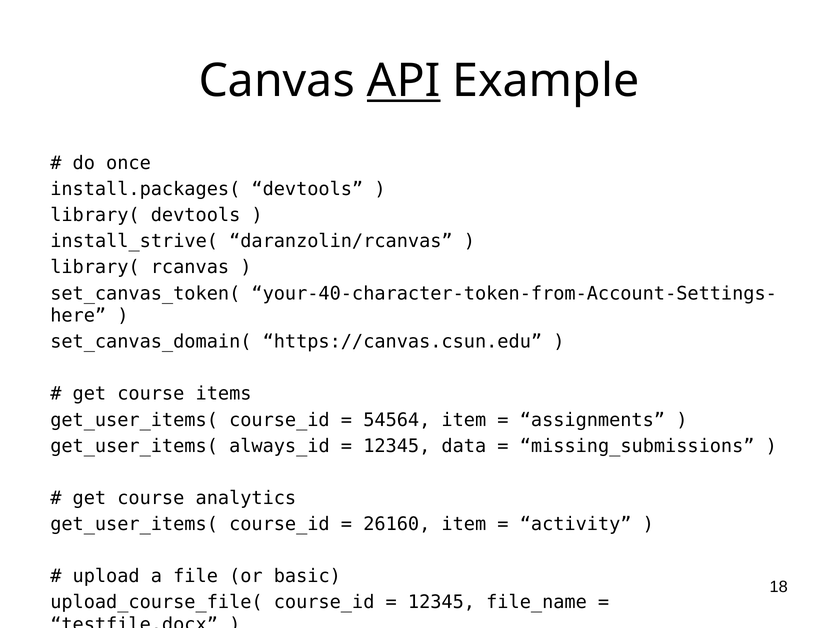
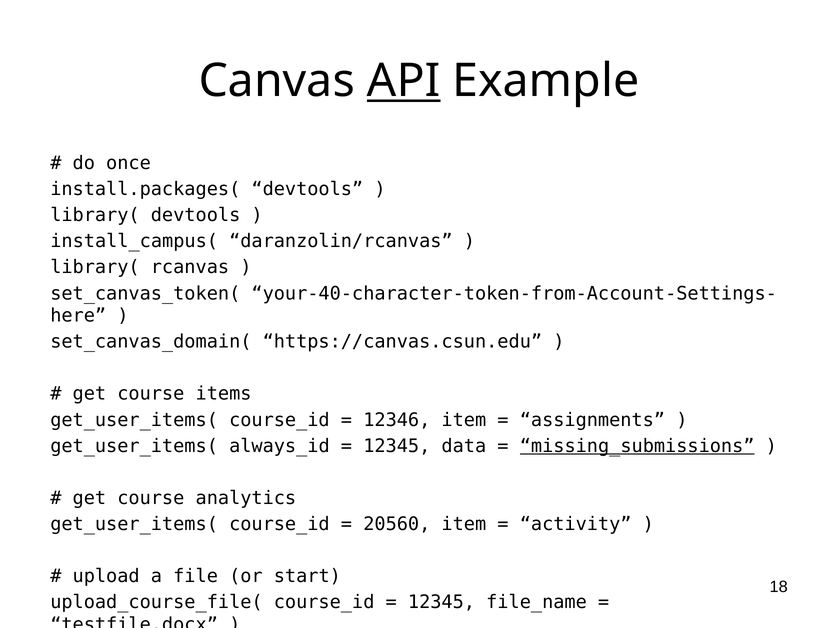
install_strive(: install_strive( -> install_campus( (134, 241)
54564: 54564 -> 12346 (397, 420)
missing_submissions underline: none -> present (637, 446)
26160: 26160 -> 20560 (397, 524)
basic: basic -> start (307, 577)
